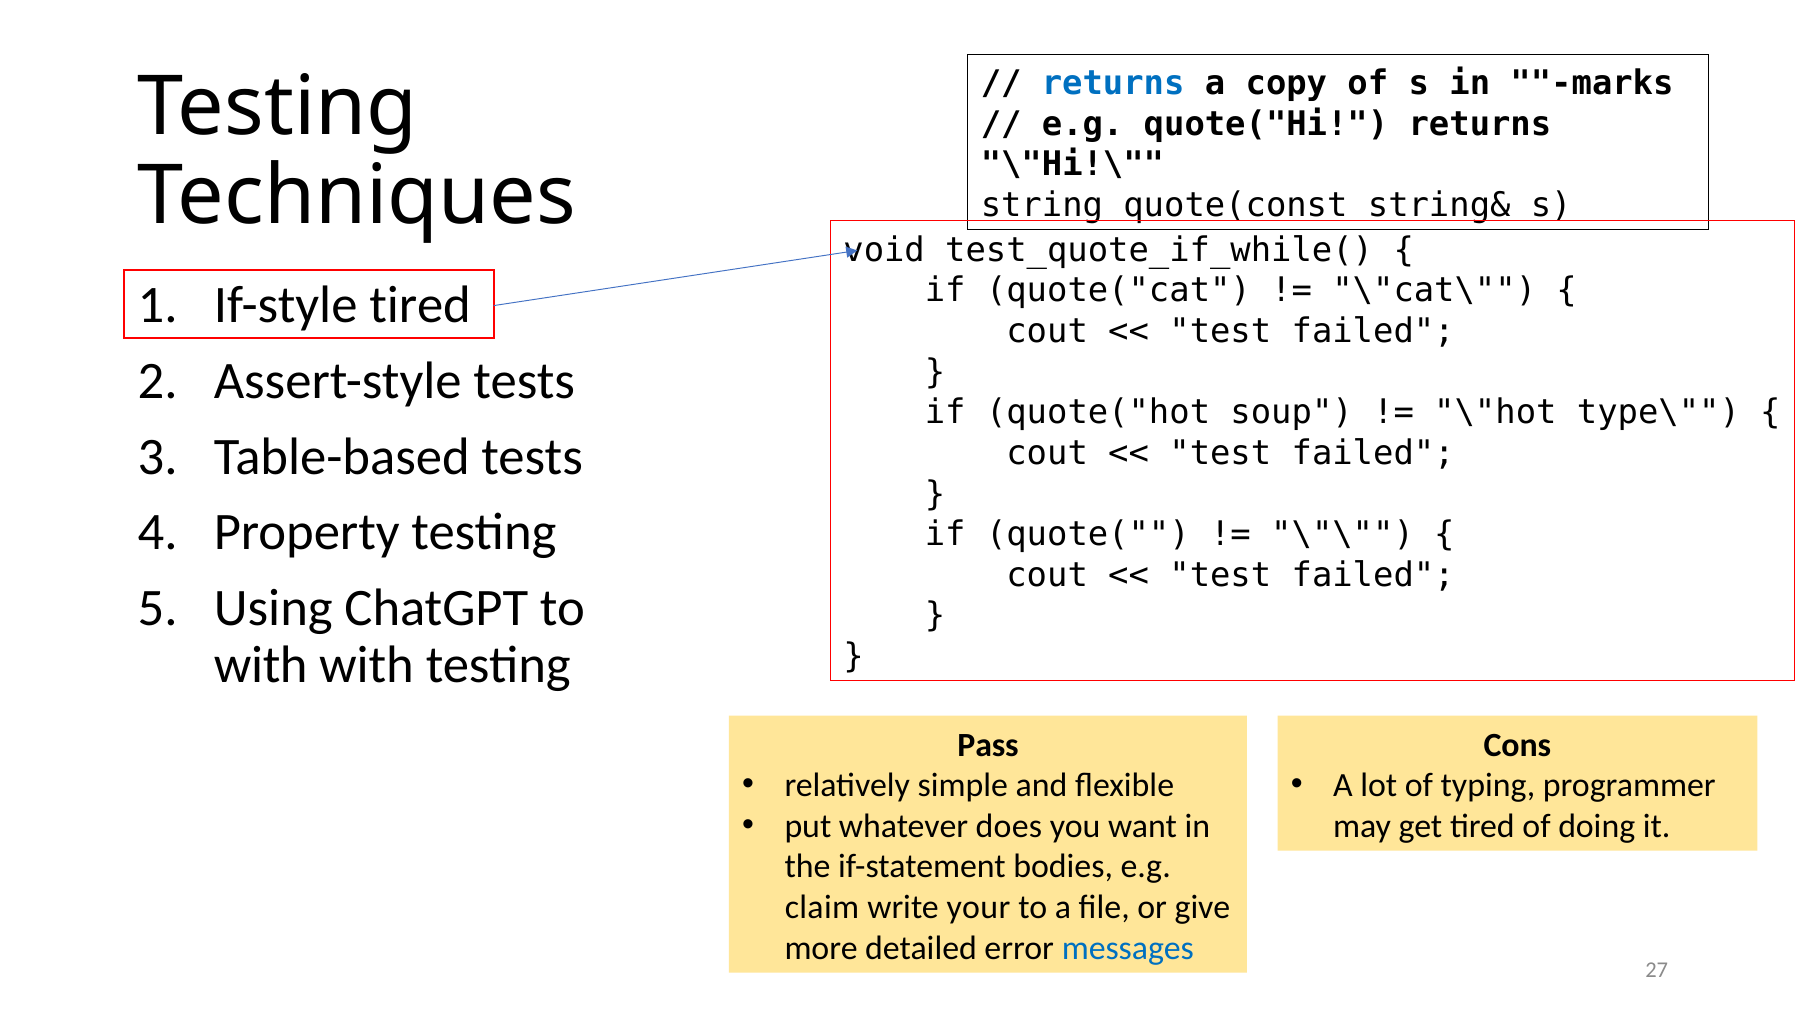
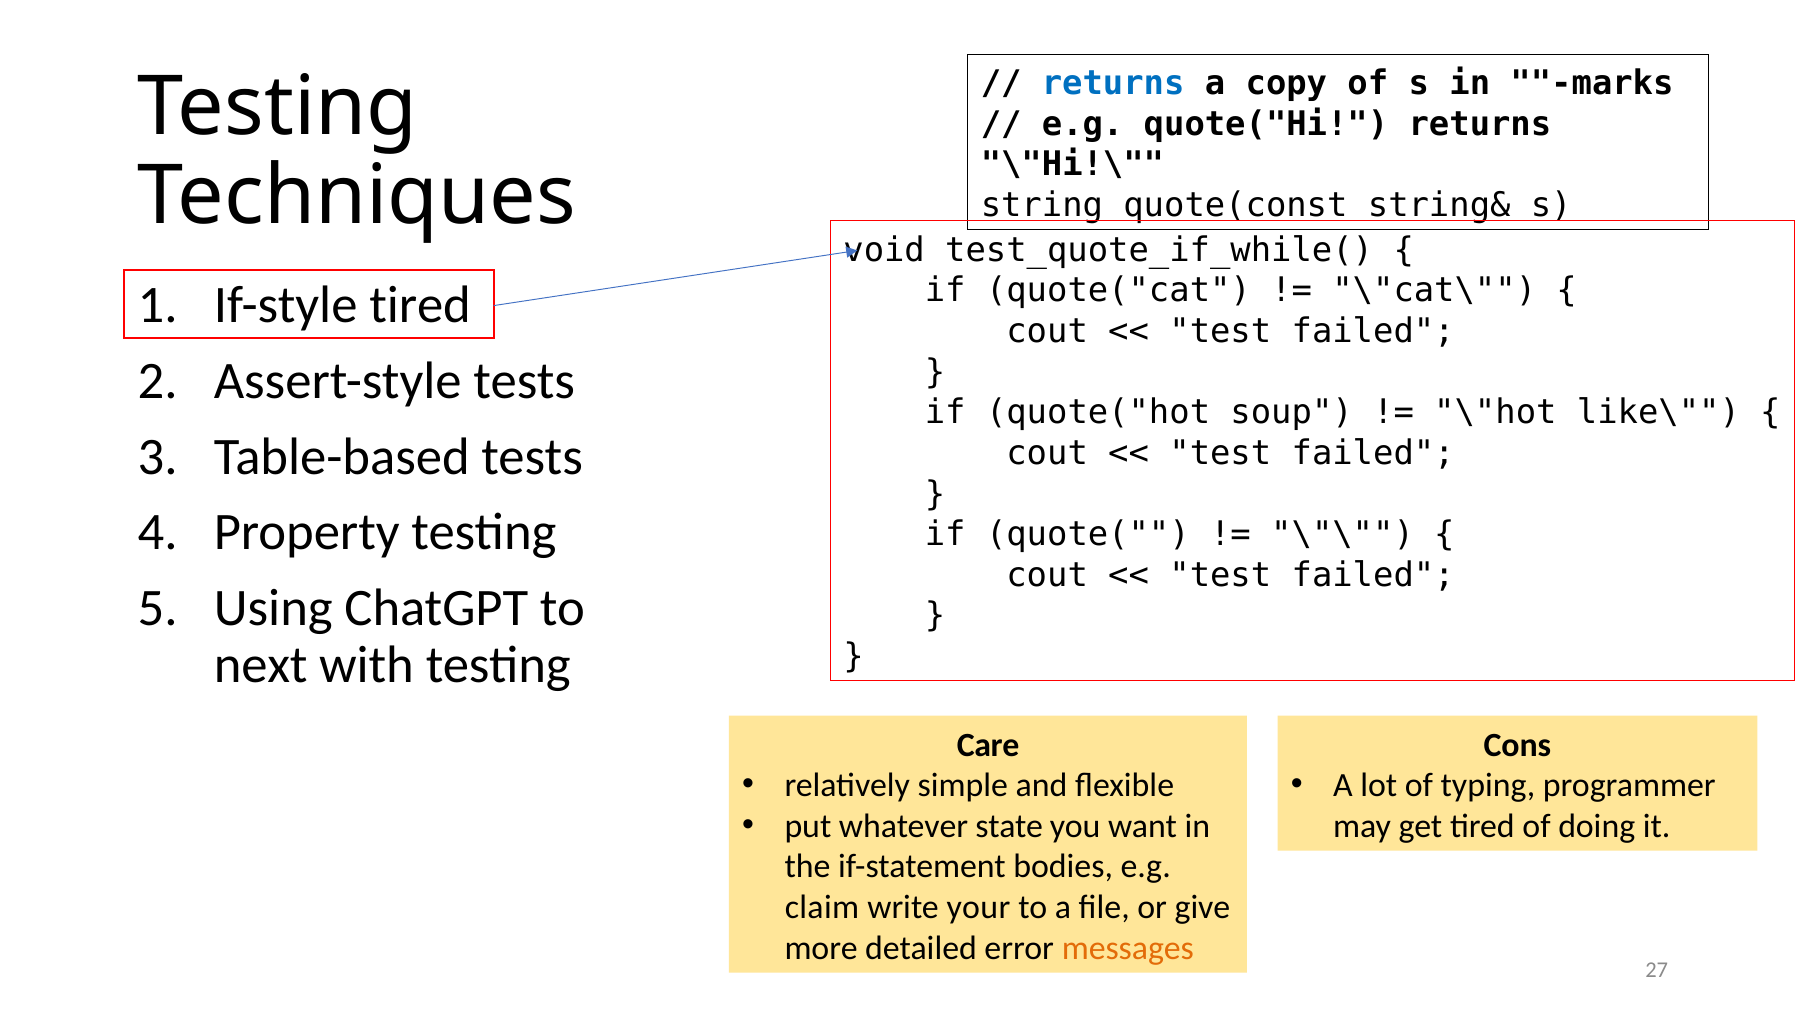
type\: type\ -> like\ (1658, 413)
with: with -> next (261, 665)
Pass: Pass -> Care (988, 745)
does: does -> state (1009, 826)
messages colour: blue -> orange (1128, 948)
